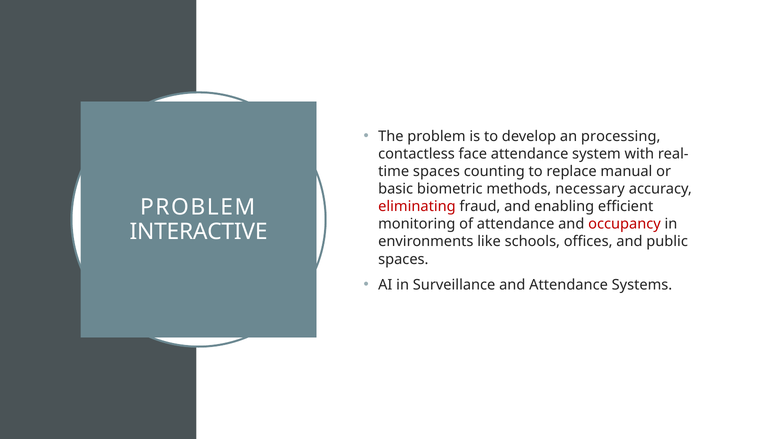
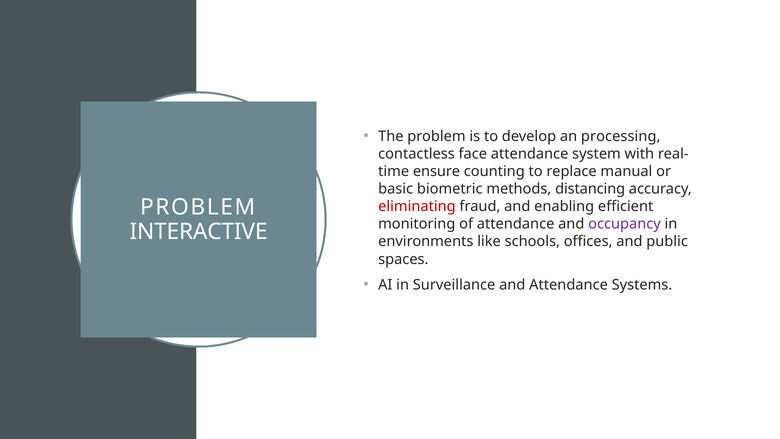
spaces: spaces -> ensure (436, 171)
necessary: necessary -> distancing (590, 189)
occupancy colour: red -> purple (624, 224)
